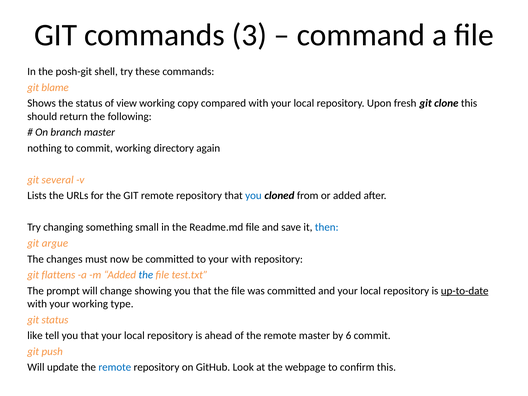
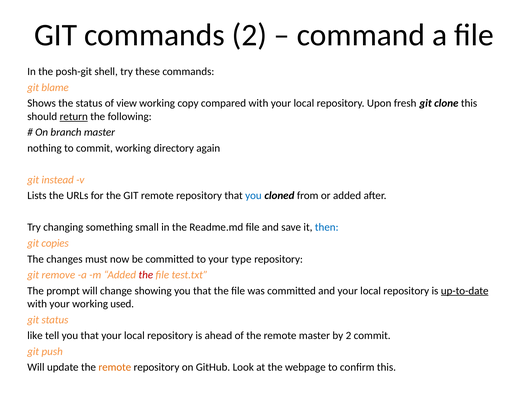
commands 3: 3 -> 2 (249, 35)
return underline: none -> present (74, 116)
several: several -> instead (58, 180)
argue: argue -> copies (55, 243)
your with: with -> type (241, 259)
flattens: flattens -> remove (58, 275)
the colour: blue -> red (146, 275)
type: type -> used (122, 304)
by 6: 6 -> 2 (348, 336)
remote colour: blue -> orange (115, 367)
